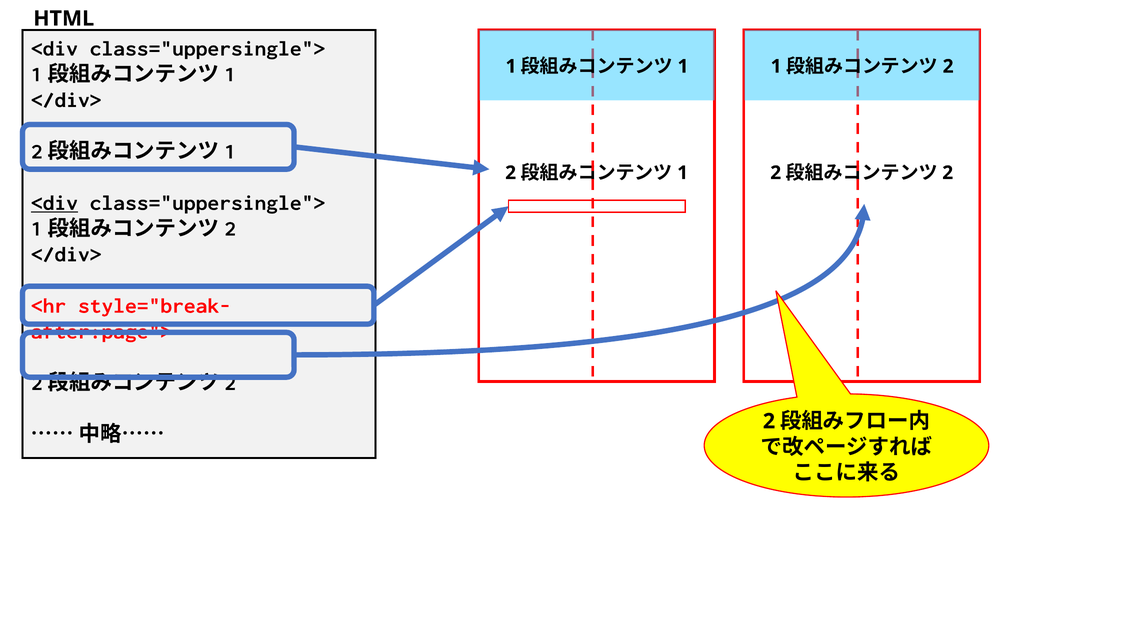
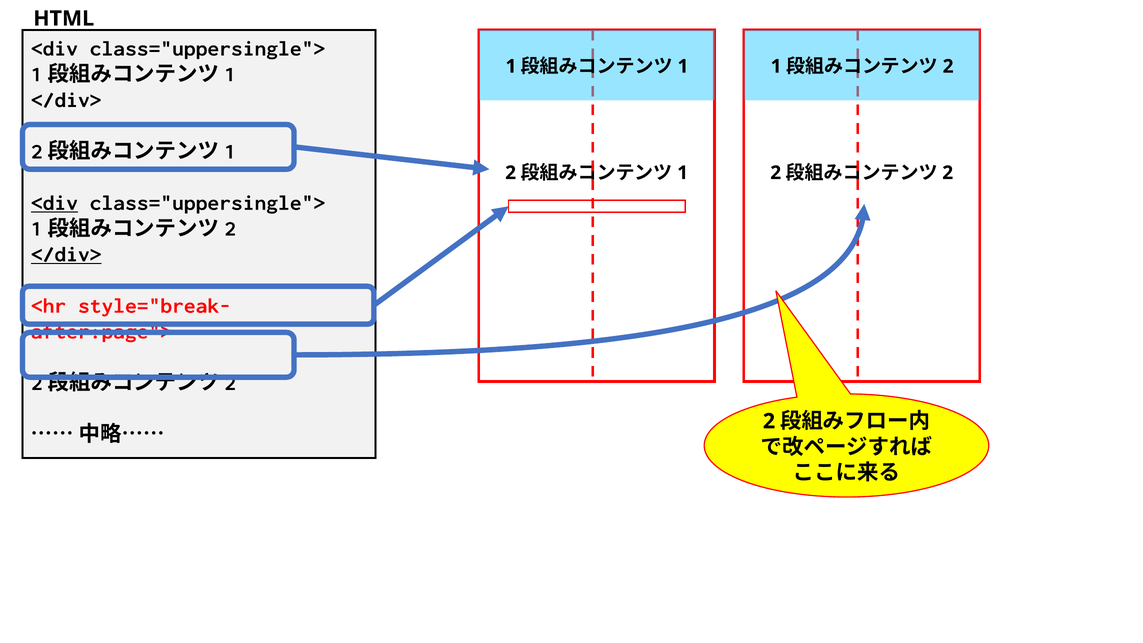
</div> underline: none -> present (66, 254)
